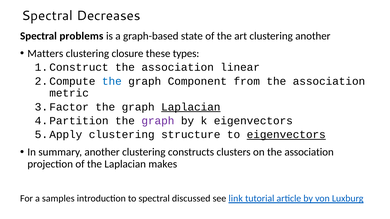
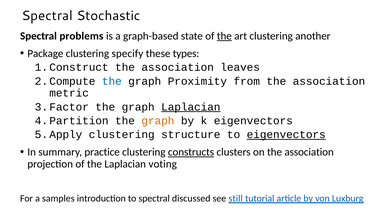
Decreases: Decreases -> Stochastic (109, 16)
the underline: none -> present (224, 36)
Matters: Matters -> Package (45, 54)
closure: closure -> specify (127, 54)
linear: linear -> leaves (240, 67)
Component: Component -> Proximity (197, 81)
graph colour: purple -> orange (158, 121)
summary another: another -> practice (102, 152)
constructs underline: none -> present (191, 152)
makes: makes -> voting (163, 164)
link: link -> still (236, 199)
